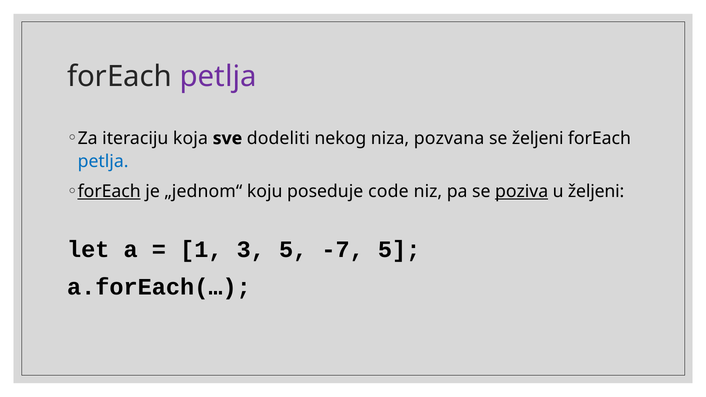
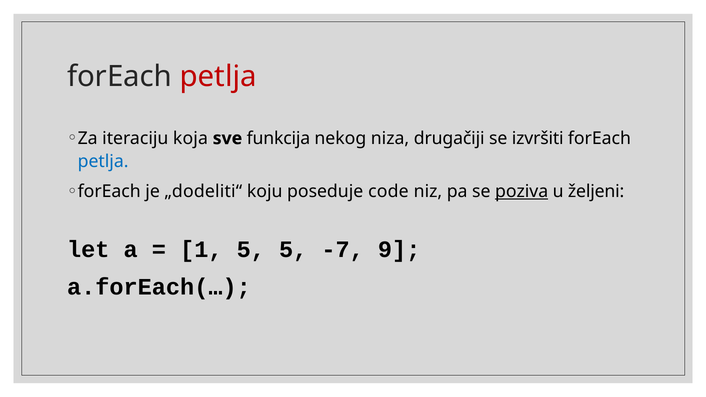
petlja colour: purple -> red (218, 77)
dodeliti: dodeliti -> funkcija (278, 138)
pozvana: pozvana -> drugačiji (449, 138)
se željeni: željeni -> izvršiti (538, 138)
forEach underline: present -> none (109, 192)
„jednom“: „jednom“ -> „dodeliti“ (203, 192)
1 3: 3 -> 5 (251, 249)
-7 5: 5 -> 9 (399, 249)
